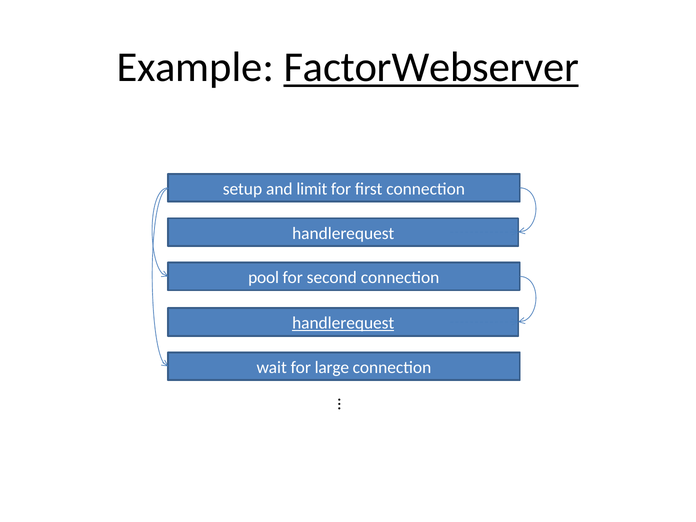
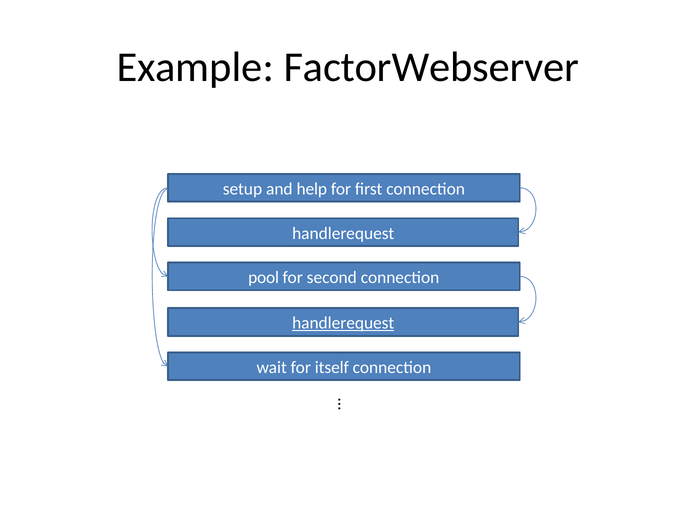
FactorWebserver underline: present -> none (431, 67)
limit: limit -> help (312, 189)
large: large -> itself (332, 368)
